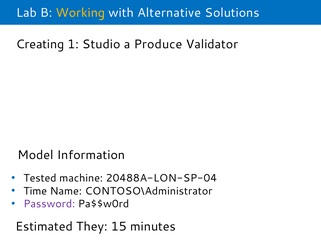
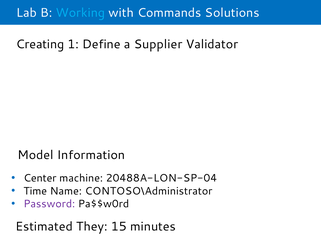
Working colour: yellow -> light blue (80, 13)
Alternative: Alternative -> Commands (169, 13)
Studio: Studio -> Define (101, 44)
Produce: Produce -> Supplier (158, 44)
Tested: Tested -> Center (40, 178)
